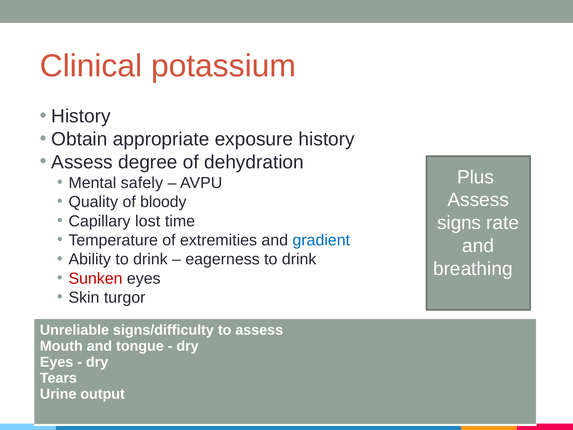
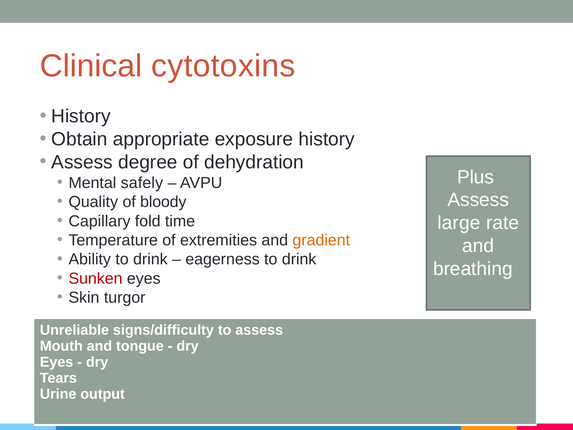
potassium: potassium -> cytotoxins (223, 66)
lost: lost -> fold (148, 221)
signs: signs -> large (459, 223)
gradient colour: blue -> orange (321, 240)
